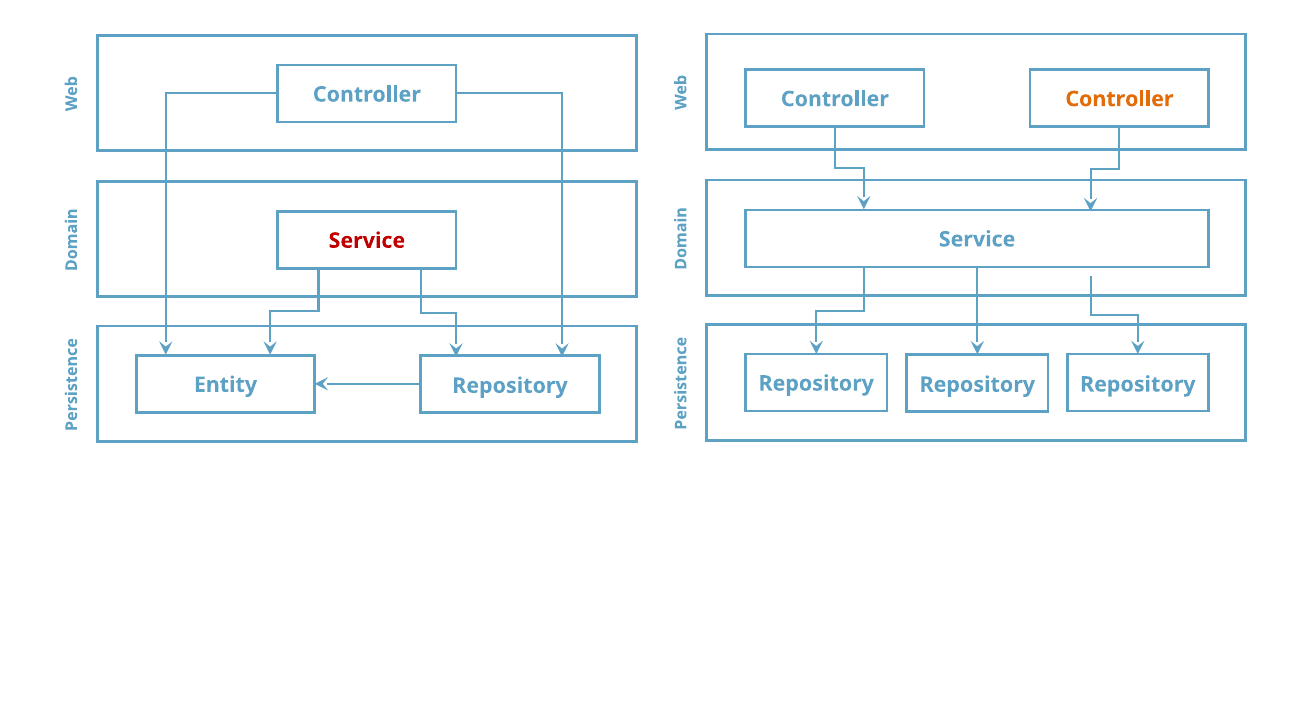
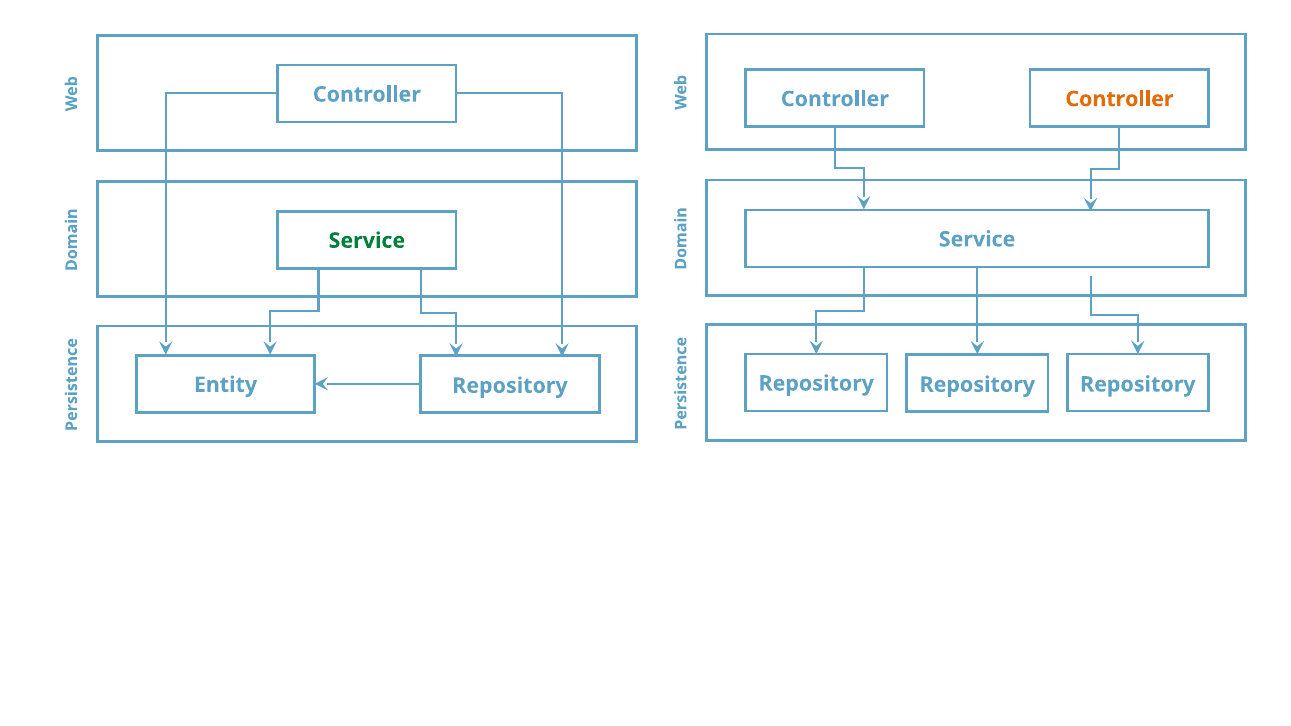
Service colour: red -> green (367, 241)
